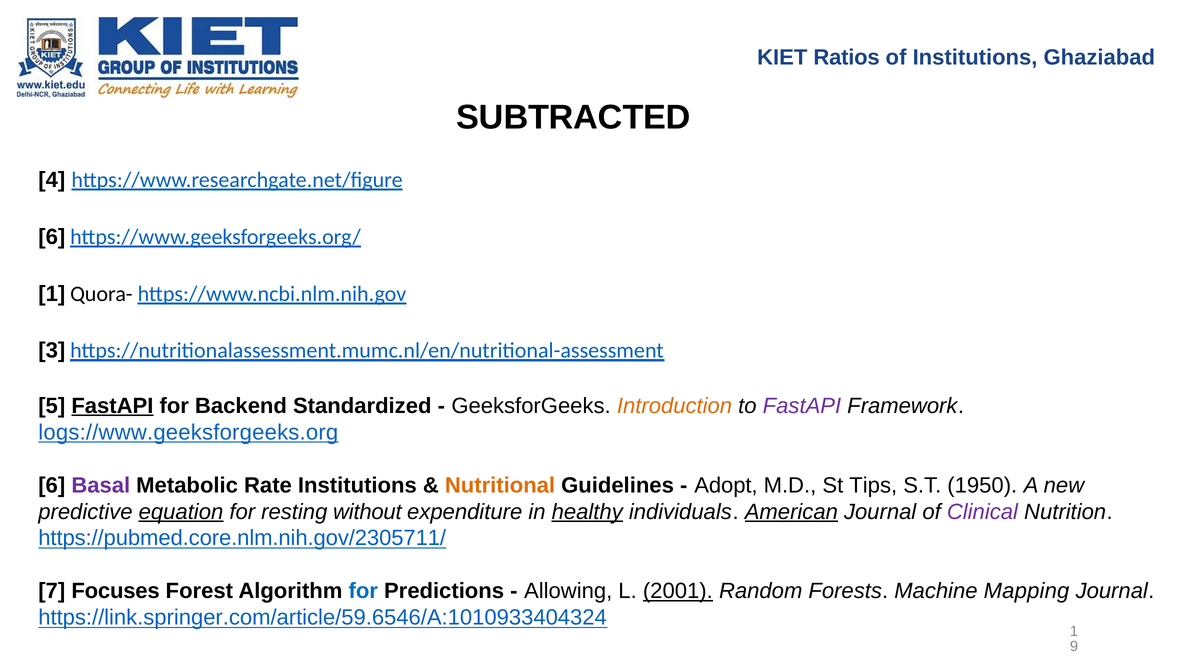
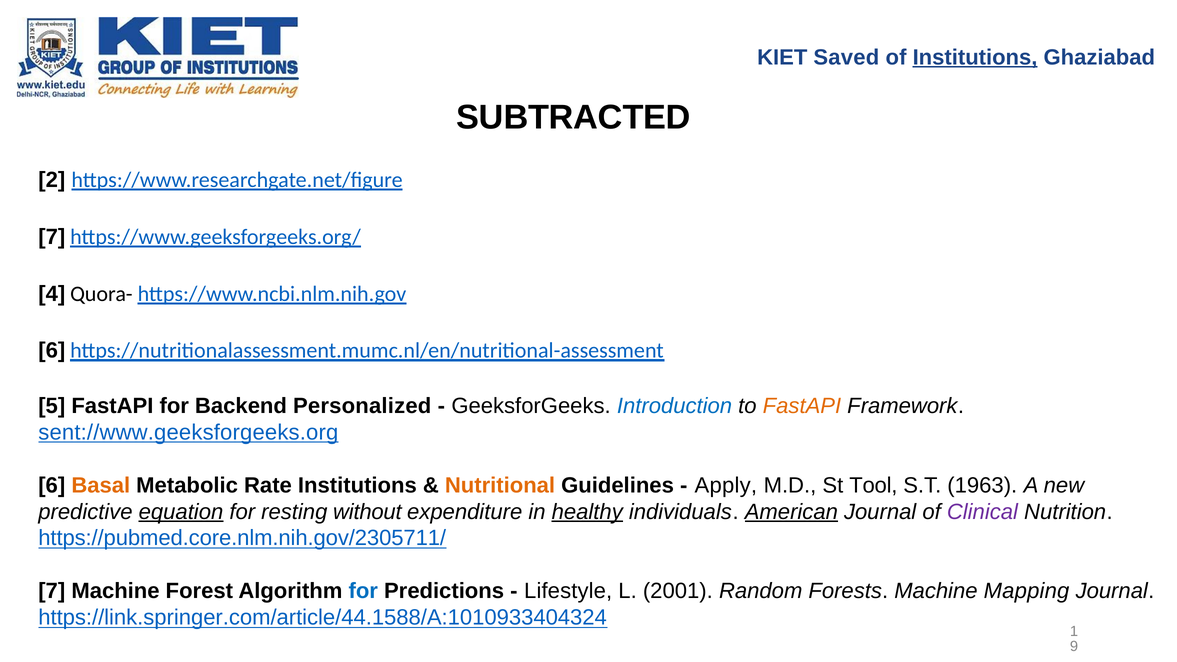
Ratios: Ratios -> Saved (846, 57)
Institutions underline: none -> present (975, 57)
4: 4 -> 2 (52, 180)
6: 6 -> 7 (52, 237)
1: 1 -> 4 (52, 294)
3: 3 -> 6 (52, 351)
FastAPI underline: present -> none (112, 406)
Standardized: Standardized -> Personalized (362, 406)
Introduction colour: orange -> blue (675, 406)
FastAPI colour: purple -> orange (802, 406)
logs://www.geeksforgeeks.org: logs://www.geeksforgeeks.org -> sent://www.geeksforgeeks.org (188, 432)
Basal colour: purple -> orange (101, 485)
Adopt: Adopt -> Apply (726, 485)
Tips: Tips -> Tool (873, 485)
1950: 1950 -> 1963 (982, 485)
7 Focuses: Focuses -> Machine (115, 591)
Allowing: Allowing -> Lifestyle (568, 591)
2001 underline: present -> none (678, 591)
https://link.springer.com/article/59.6546/A:1010933404324: https://link.springer.com/article/59.6546/A:1010933404324 -> https://link.springer.com/article/44.1588/A:1010933404324 (323, 618)
